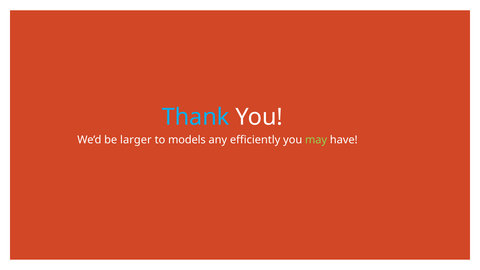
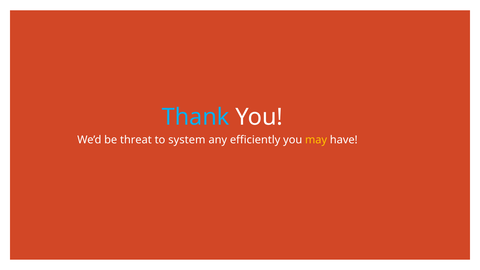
larger: larger -> threat (136, 140)
models: models -> system (187, 140)
may colour: light green -> yellow (316, 140)
